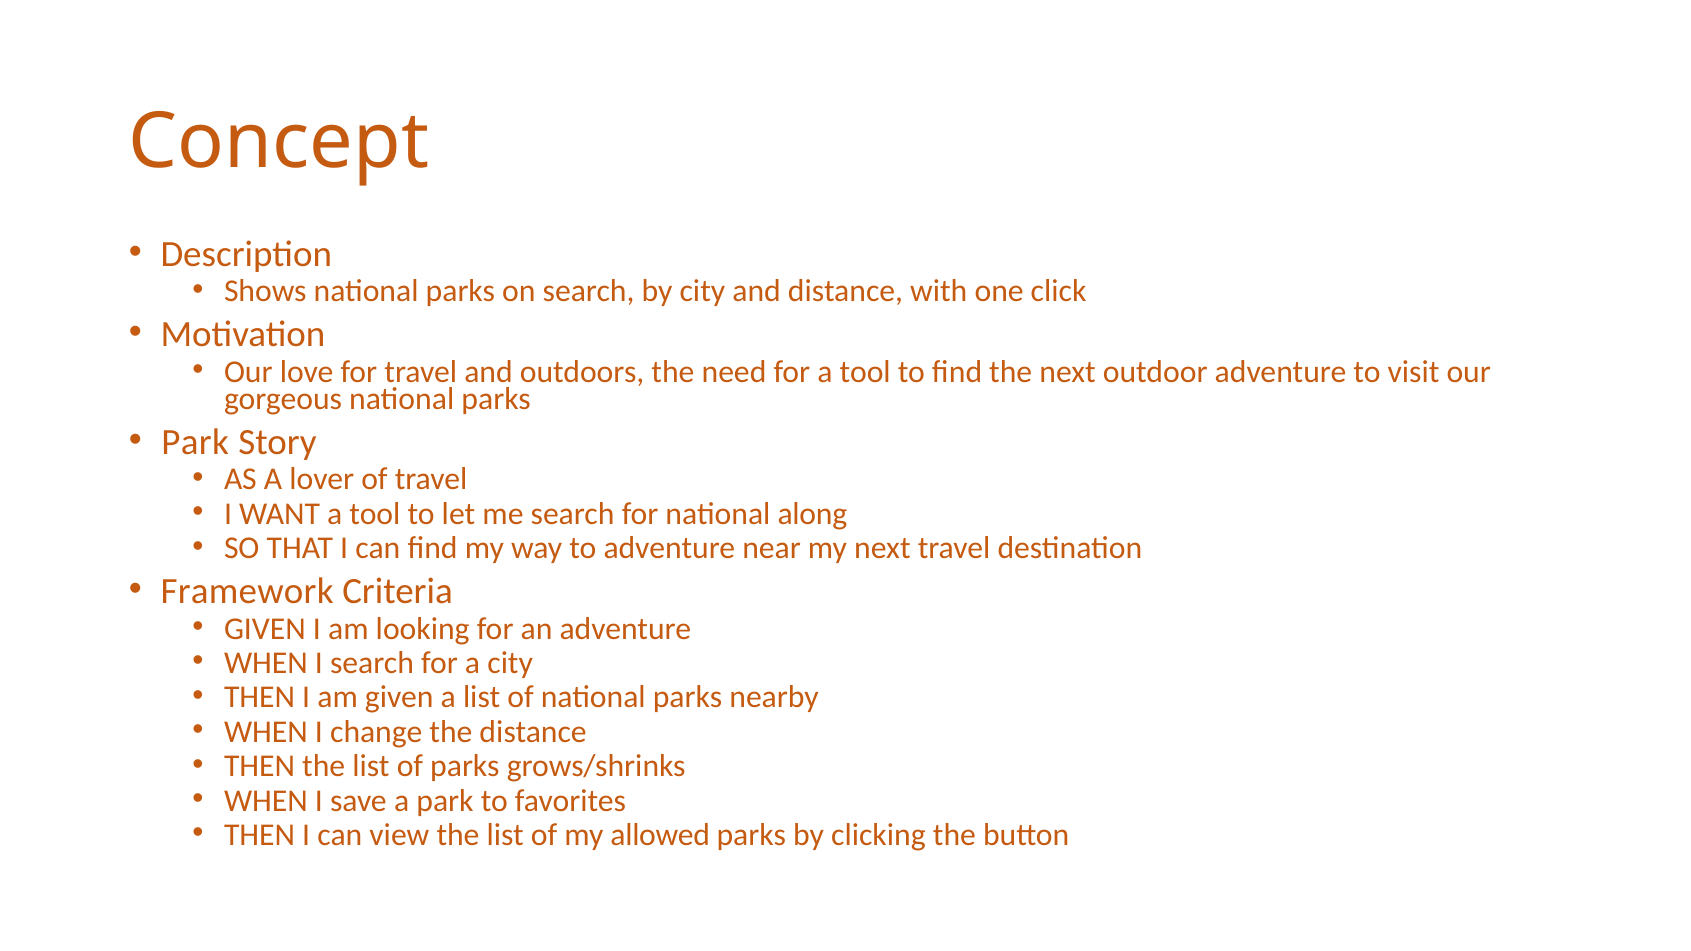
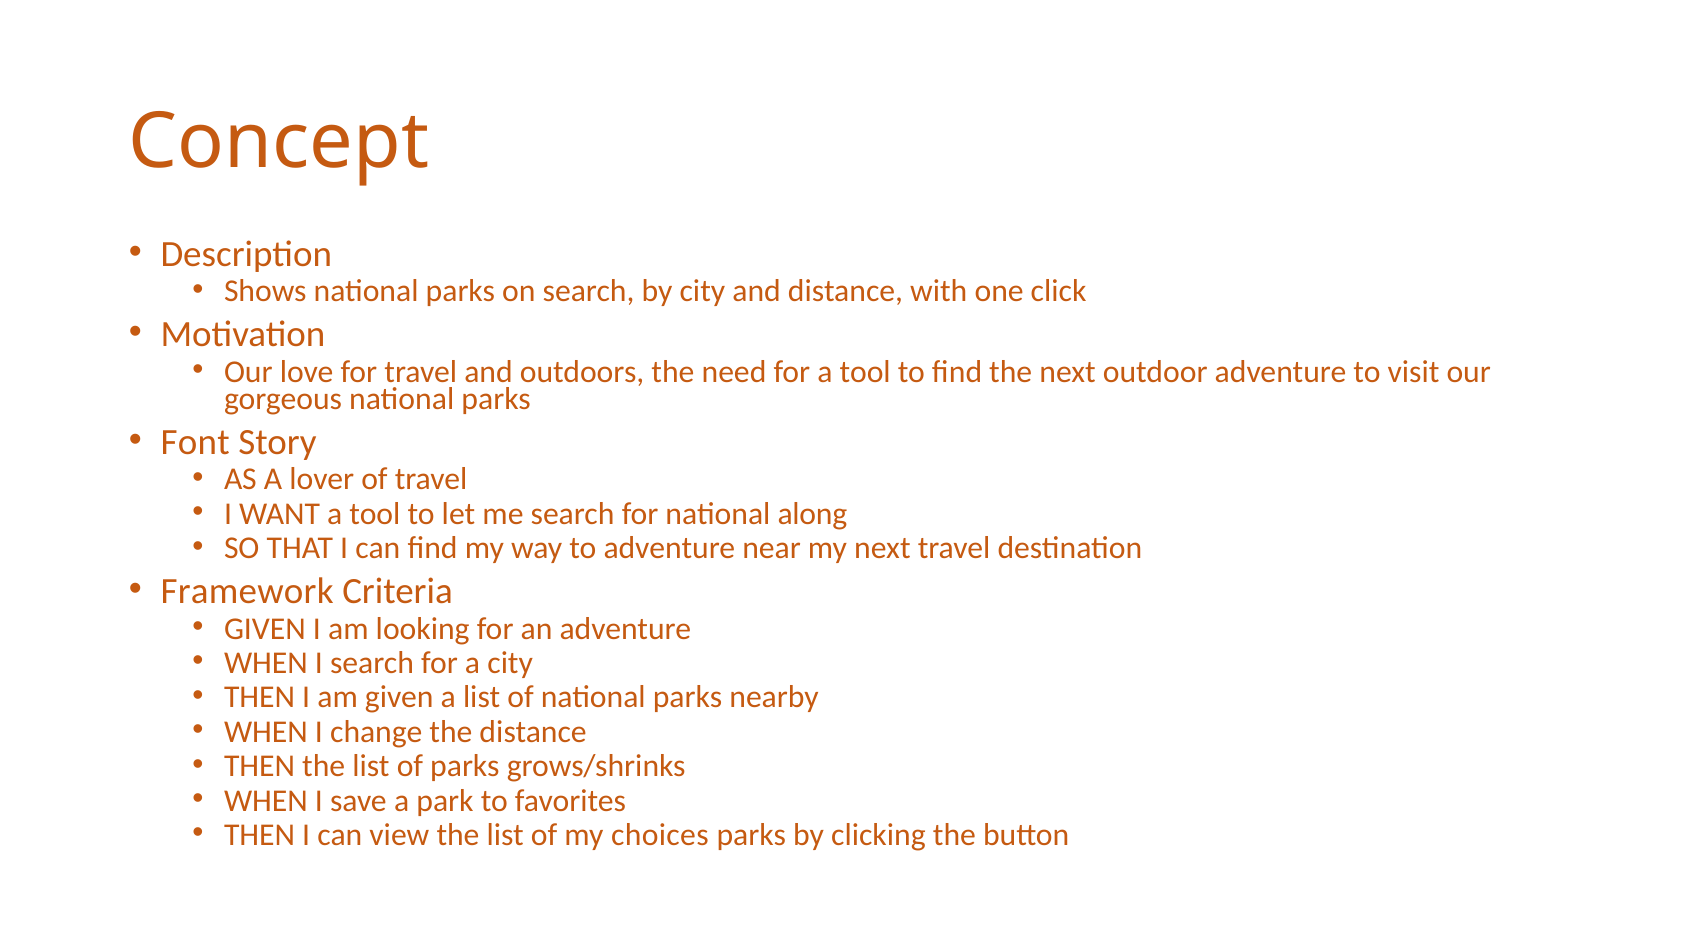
Park: Park -> Font (195, 442)
allowed: allowed -> choices (660, 835)
